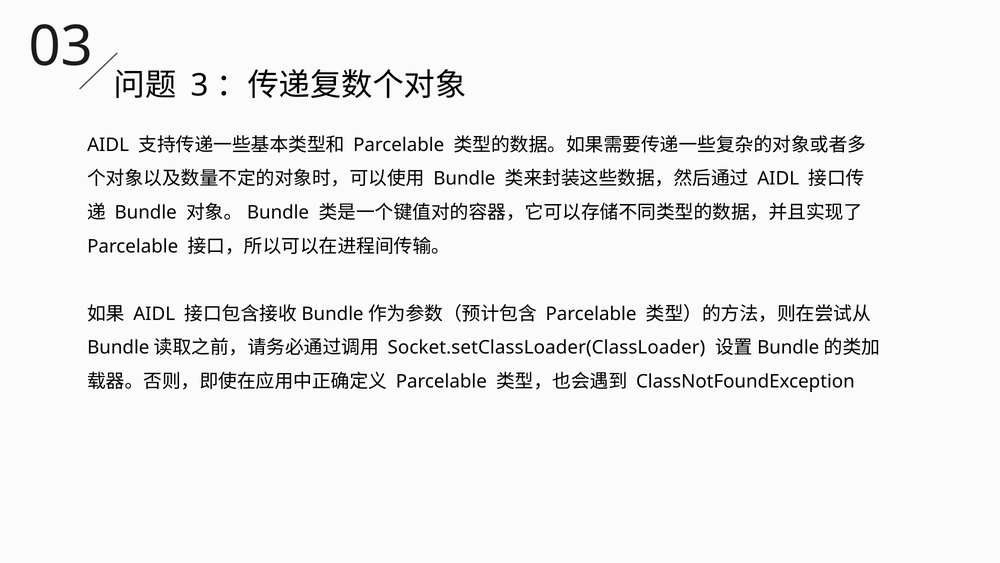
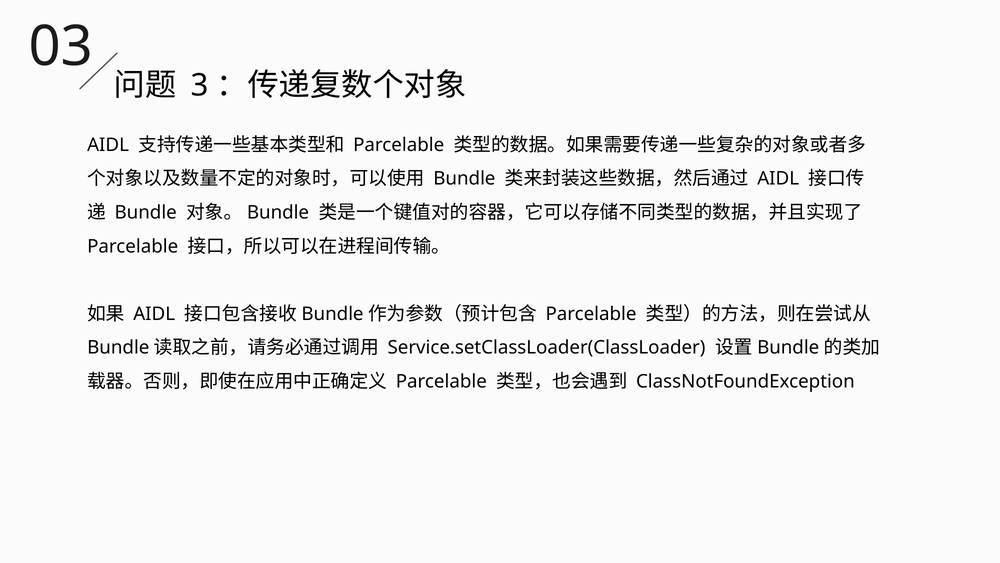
Socket.setClassLoader(ClassLoader: Socket.setClassLoader(ClassLoader -> Service.setClassLoader(ClassLoader (547, 347)
